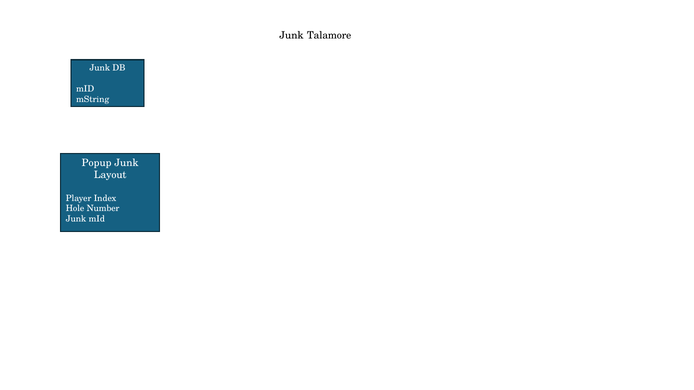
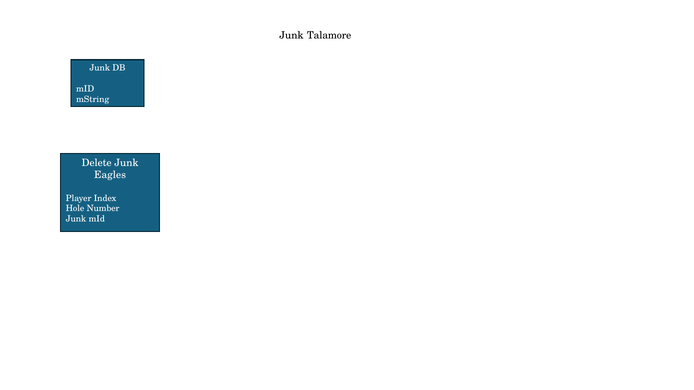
Popup: Popup -> Delete (97, 163)
Layout: Layout -> Eagles (110, 175)
